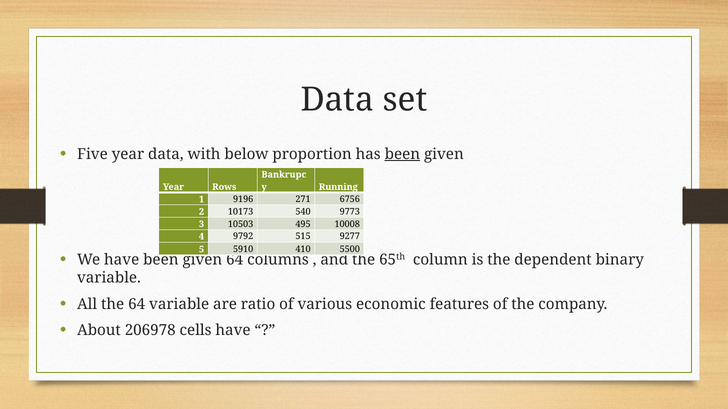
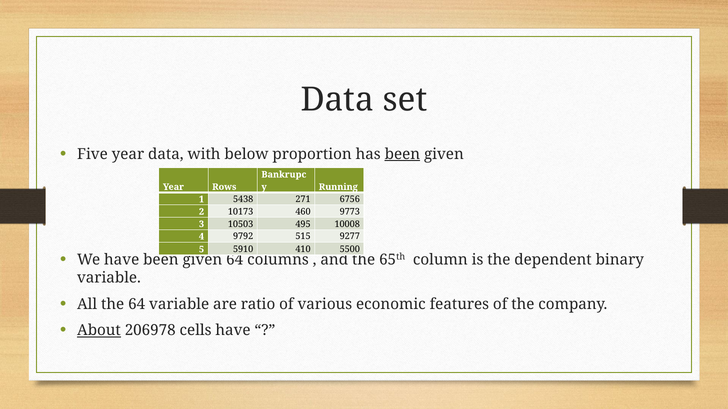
9196: 9196 -> 5438 (243, 200)
540: 540 -> 460 (303, 212)
About underline: none -> present (99, 331)
